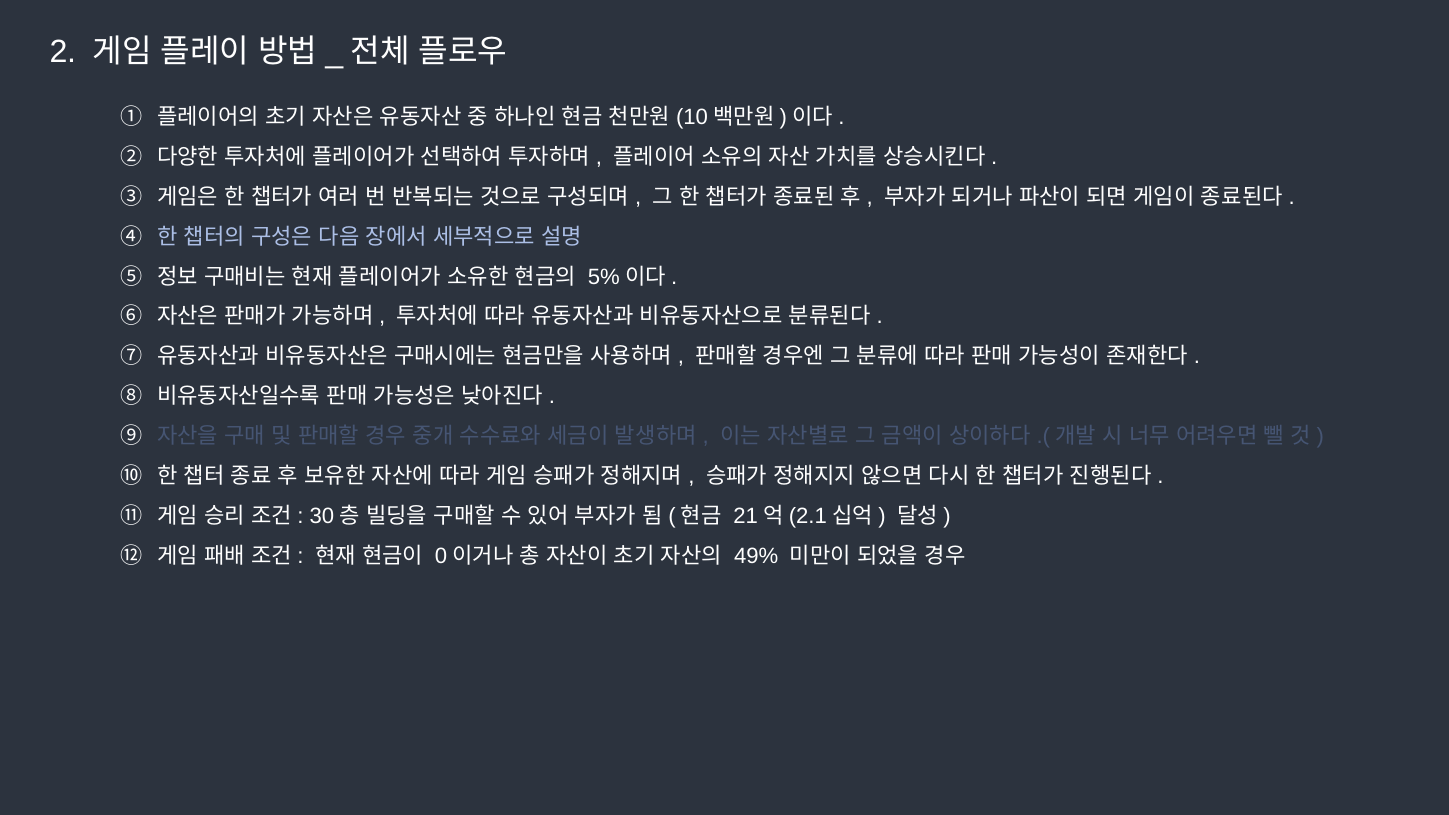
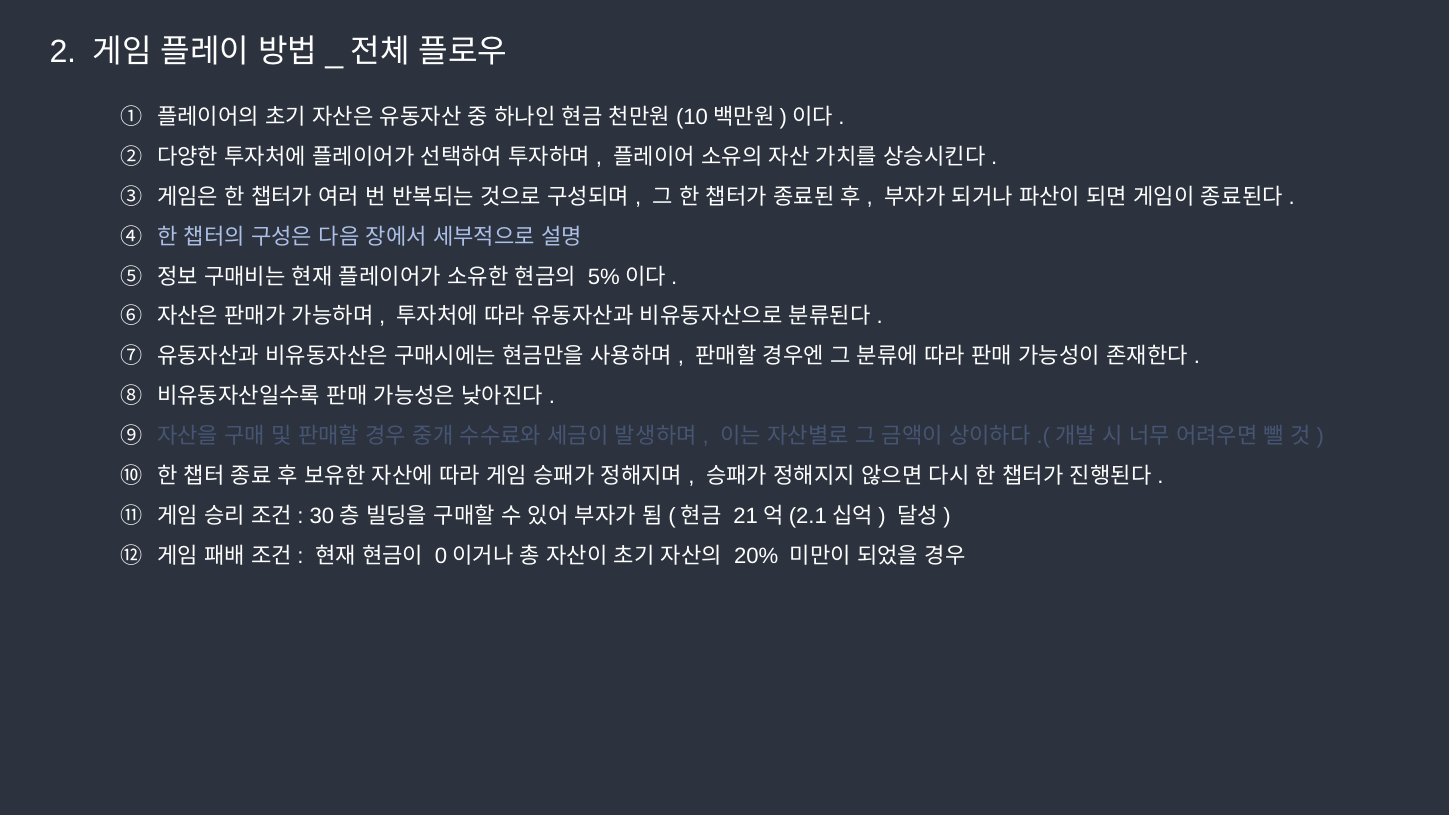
49%: 49% -> 20% (756, 556)
